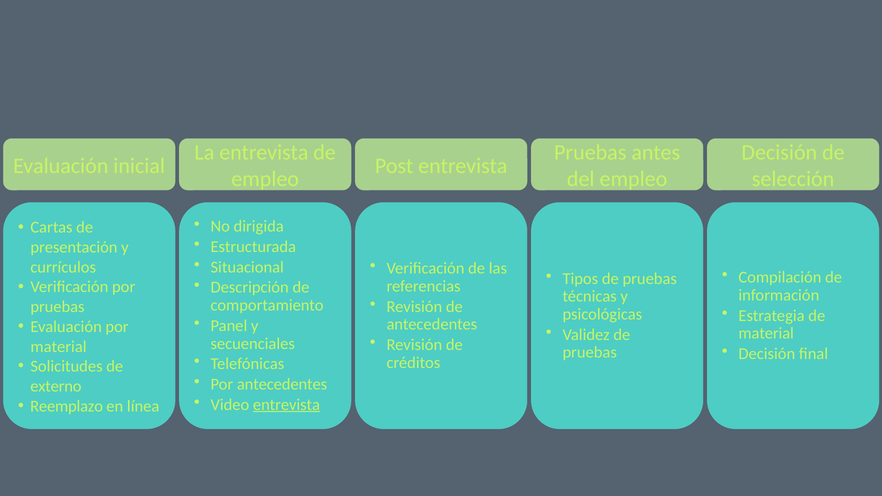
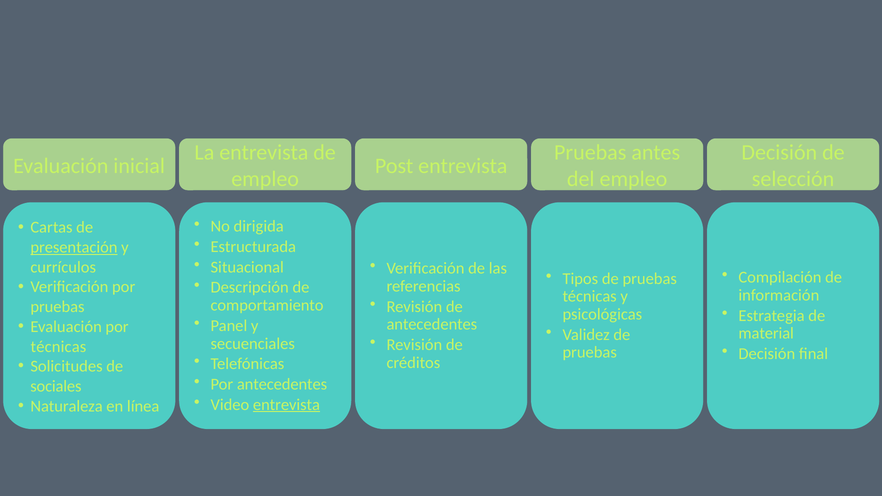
presentación underline: none -> present (74, 247)
material: material -> técnicas (58, 347)
externo: externo -> sociales (56, 386)
Reemplazo: Reemplazo -> Naturaleza (67, 406)
